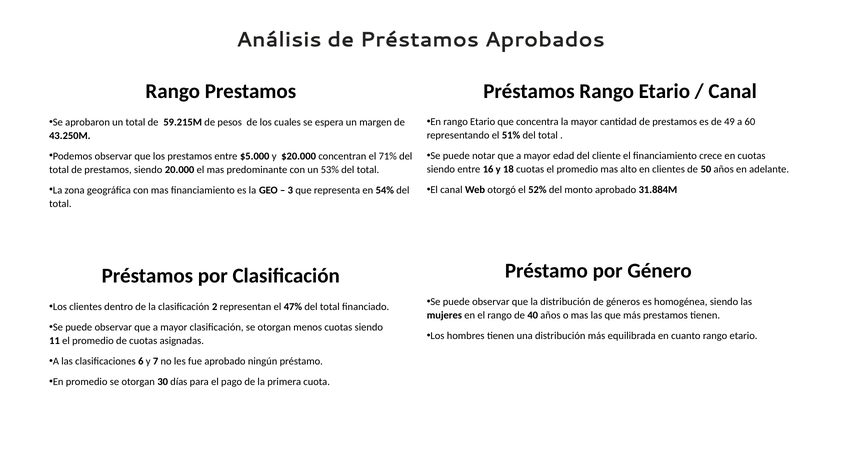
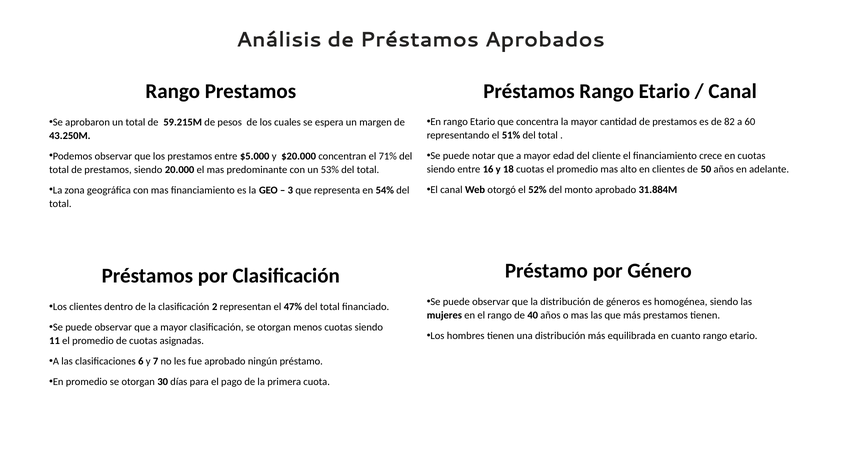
49: 49 -> 82 (729, 122)
